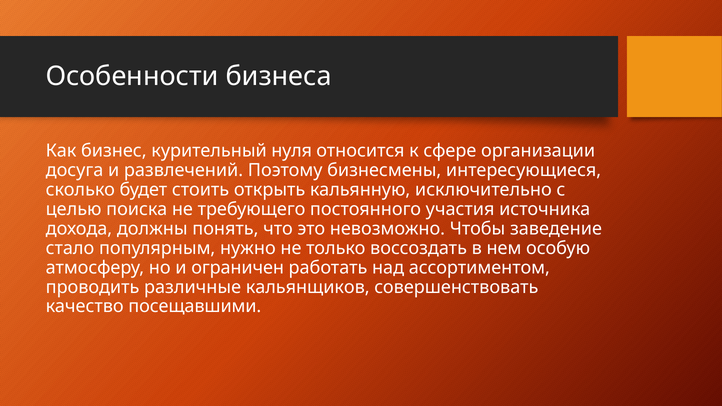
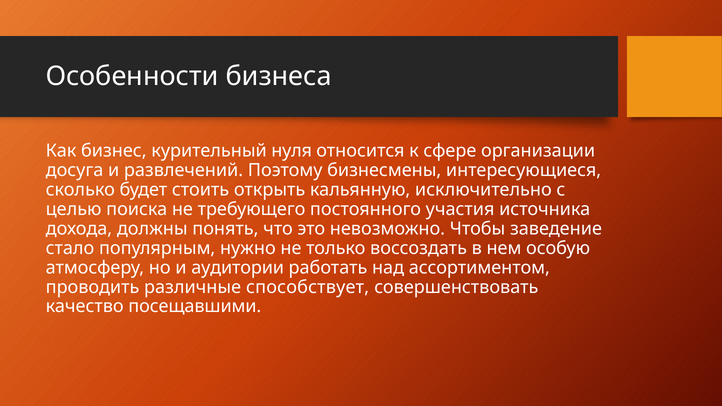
ограничен: ограничен -> аудитории (238, 268)
кальянщиков: кальянщиков -> способствует (308, 287)
